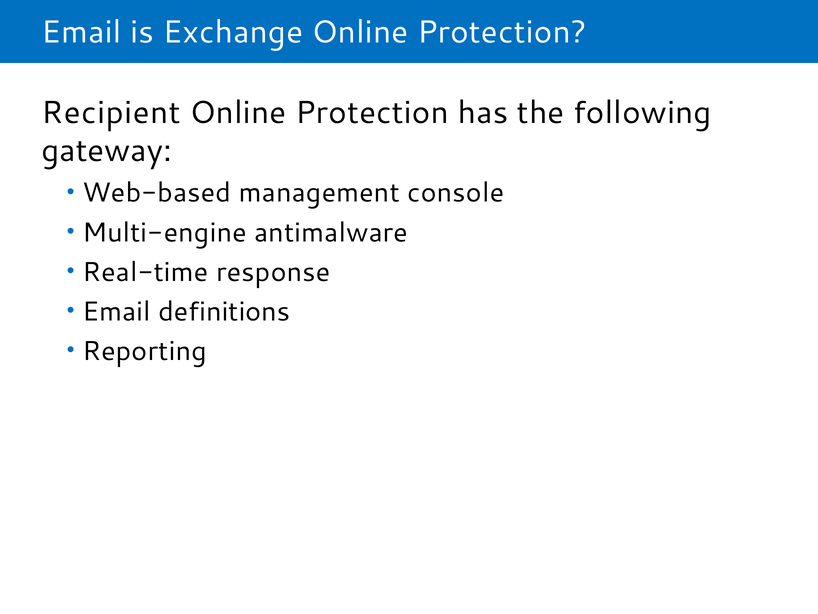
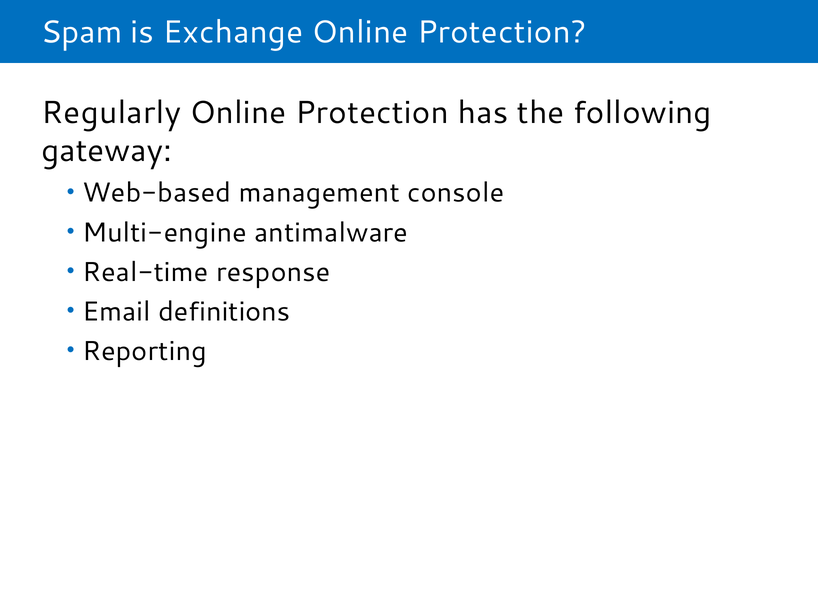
Email: Email -> Spam (82, 32)
Recipient: Recipient -> Regularly (111, 113)
